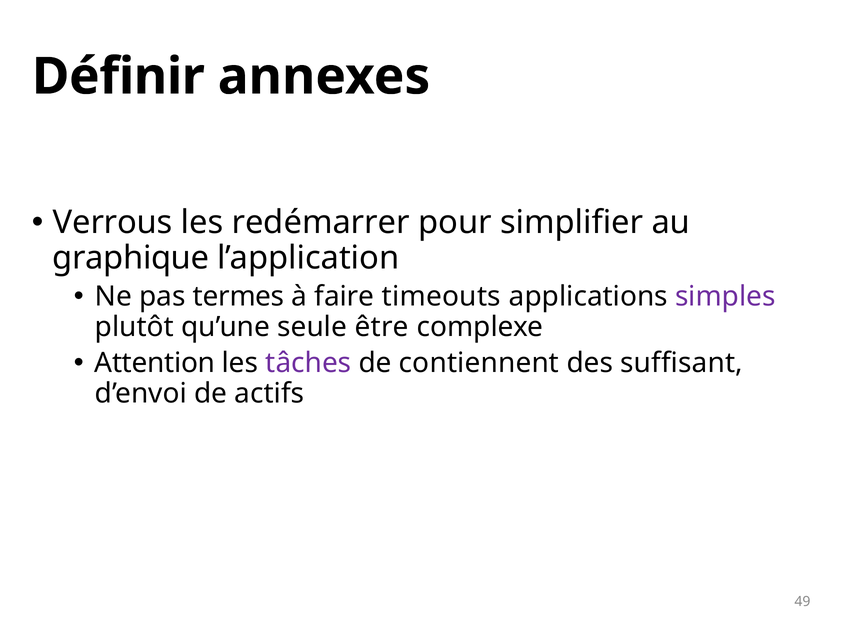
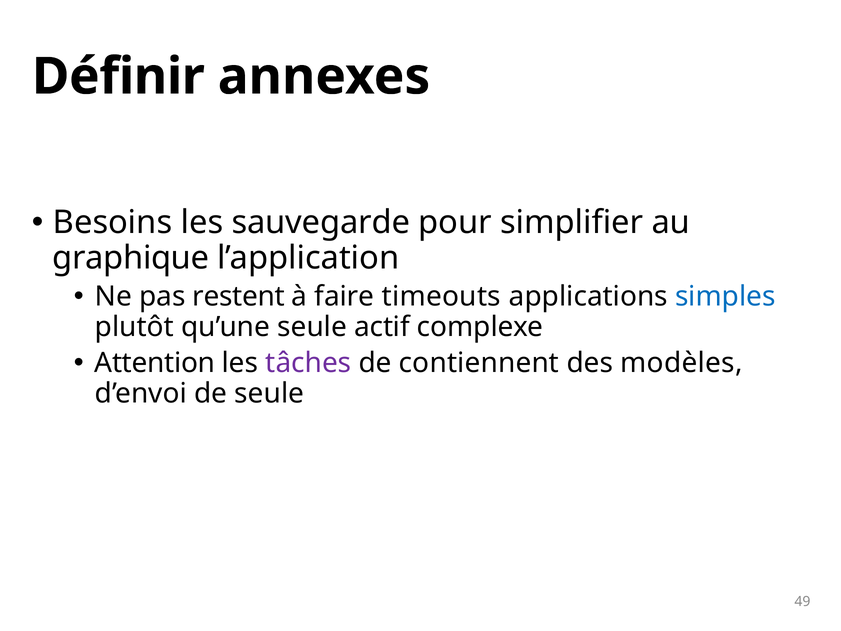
Verrous: Verrous -> Besoins (113, 223)
redémarrer: redémarrer -> sauvegarde (321, 223)
termes: termes -> restent (239, 297)
simples colour: purple -> blue (725, 297)
être: être -> actif (382, 327)
suffisant: suffisant -> modèles (681, 363)
de actifs: actifs -> seule (269, 393)
